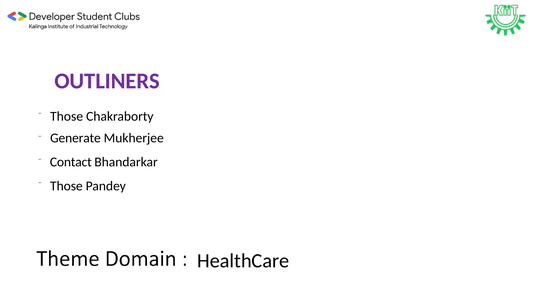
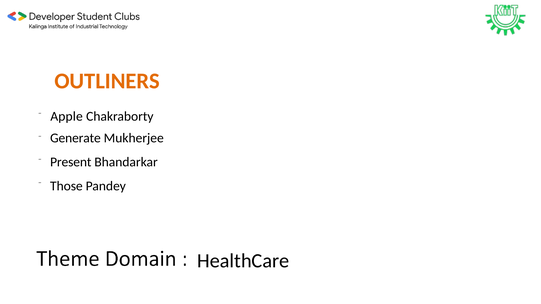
OUTLINERS colour: purple -> orange (107, 81)
Those: Those -> Apple (67, 117)
Contact: Contact -> Present (71, 162)
